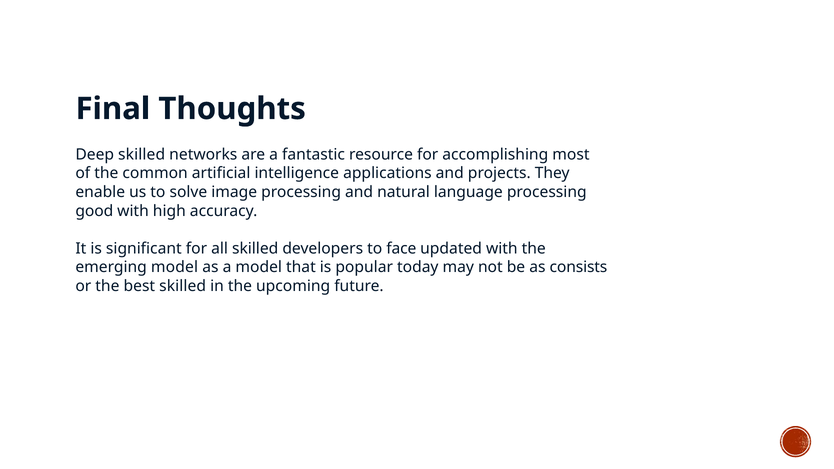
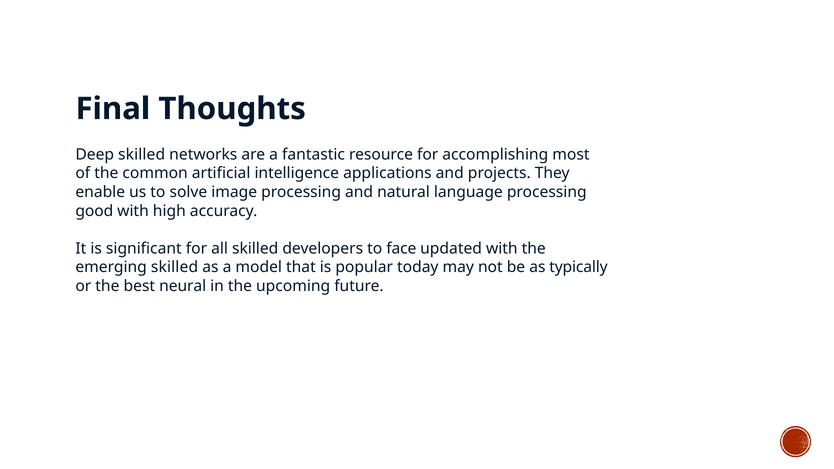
emerging model: model -> skilled (175, 267)
consists: consists -> typically (578, 267)
best skilled: skilled -> neural (183, 286)
